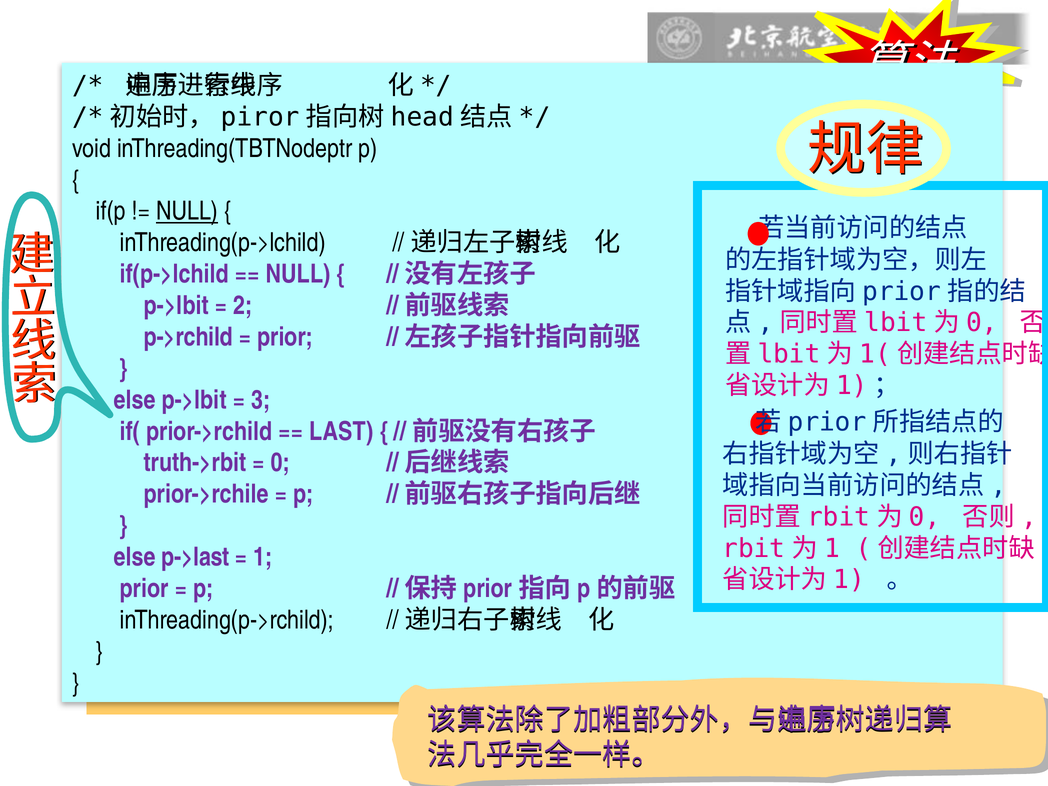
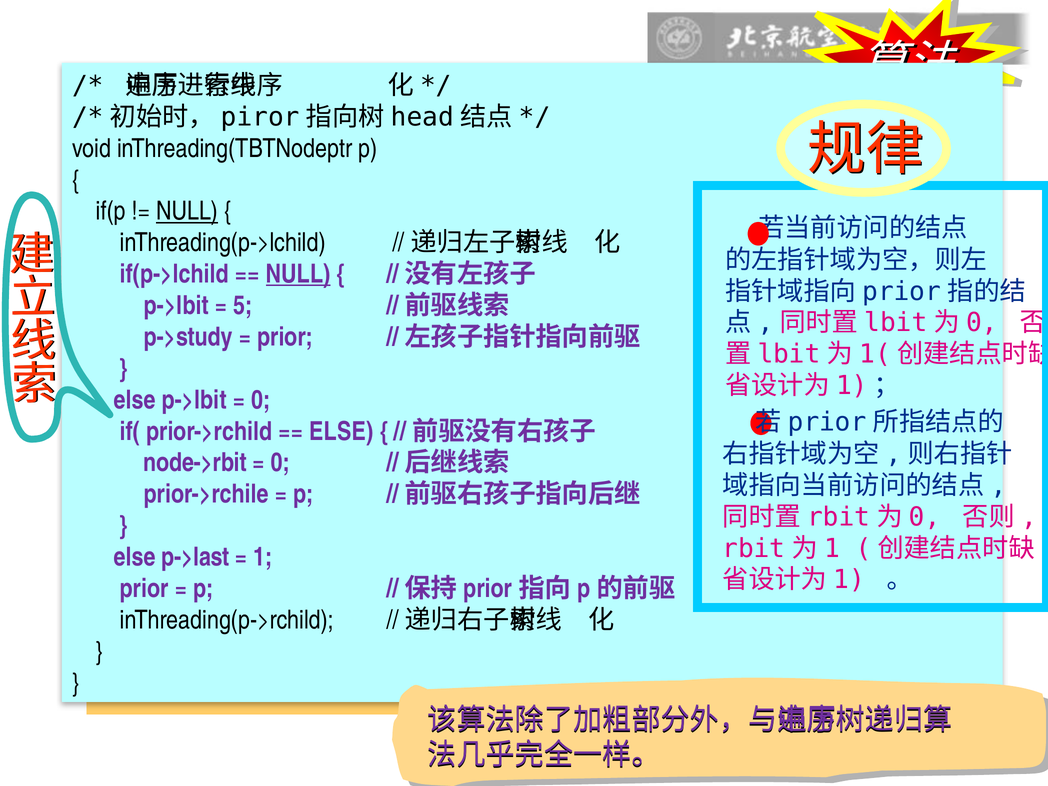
NULL underline: none -> present (298, 274)
2: 2 -> 5 (243, 306)
p->rchild: p->rchild -> p->study (188, 337)
3: 3 -> 0 (261, 400)
LAST: LAST -> ELSE (341, 431)
truth->rbit: truth->rbit -> node->rbit (195, 463)
